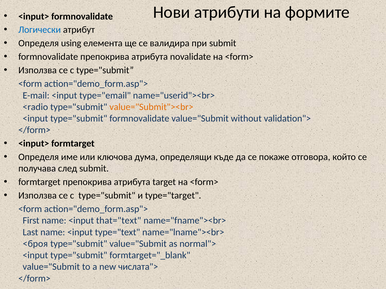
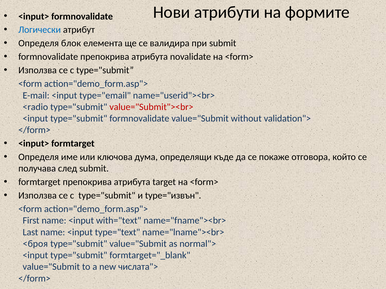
using: using -> блок (71, 43)
value="Submit"><br> colour: orange -> red (151, 107)
type="target: type="target -> type="извън (173, 196)
that="text: that="text -> with="text (119, 221)
